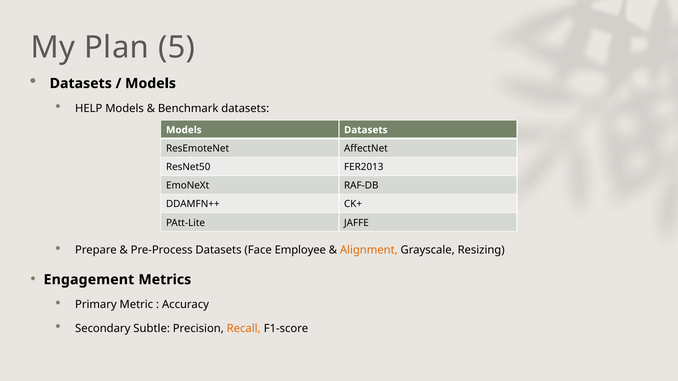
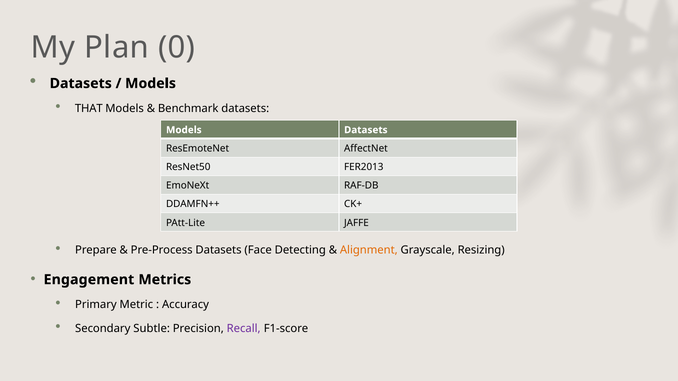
5: 5 -> 0 (177, 47)
HELP: HELP -> THAT (89, 109)
Employee: Employee -> Detecting (300, 250)
Recall colour: orange -> purple (244, 329)
